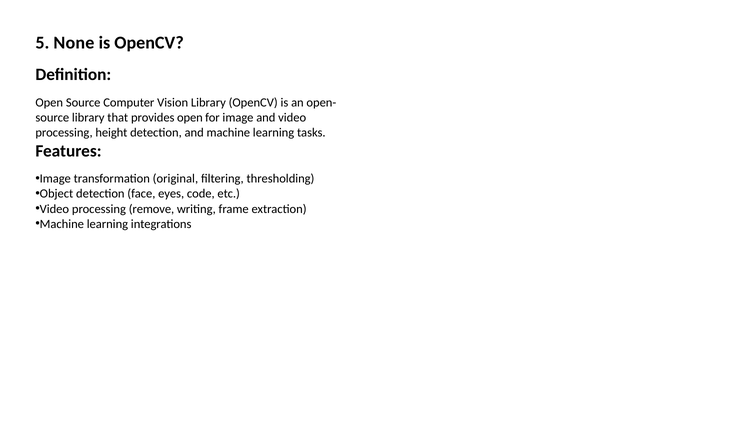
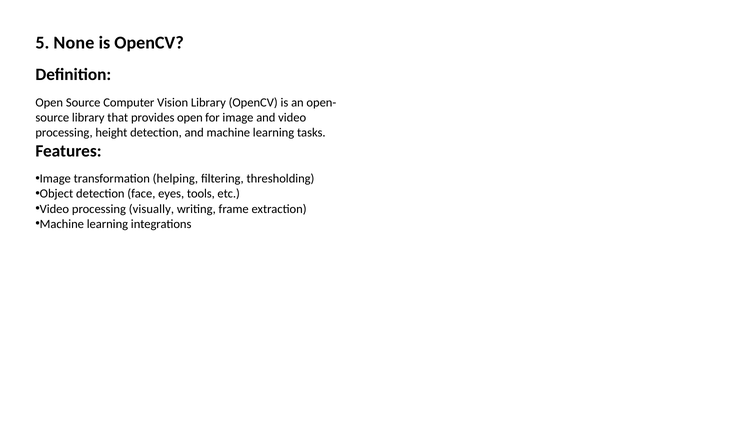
original: original -> helping (175, 179)
code: code -> tools (201, 194)
remove: remove -> visually (151, 209)
